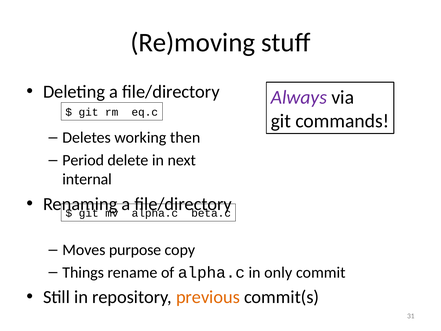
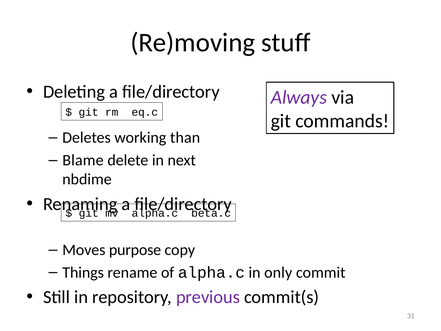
then: then -> than (185, 138)
Period: Period -> Blame (83, 160)
internal: internal -> nbdime (87, 179)
previous colour: orange -> purple (208, 297)
